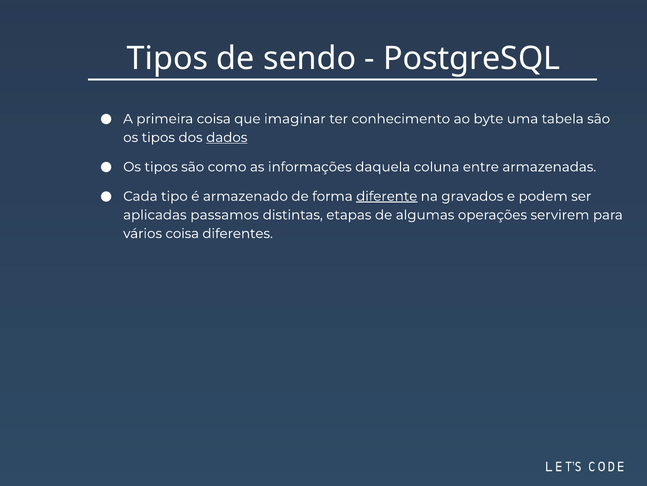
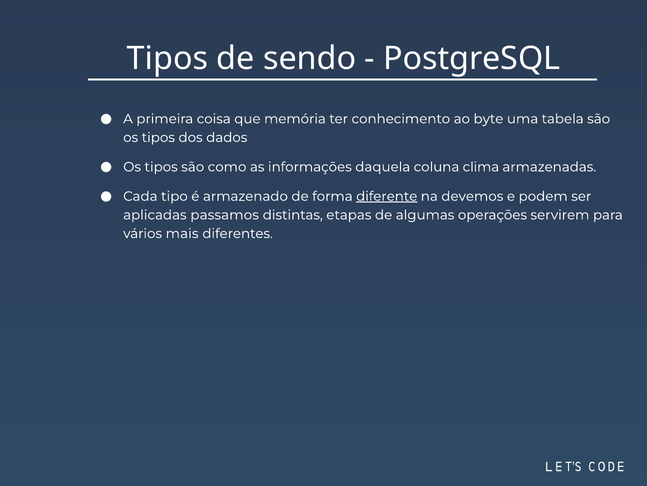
imaginar: imaginar -> memória (295, 119)
dados underline: present -> none (227, 137)
entre: entre -> clima (481, 167)
gravados: gravados -> devemos (472, 196)
vários coisa: coisa -> mais (182, 233)
